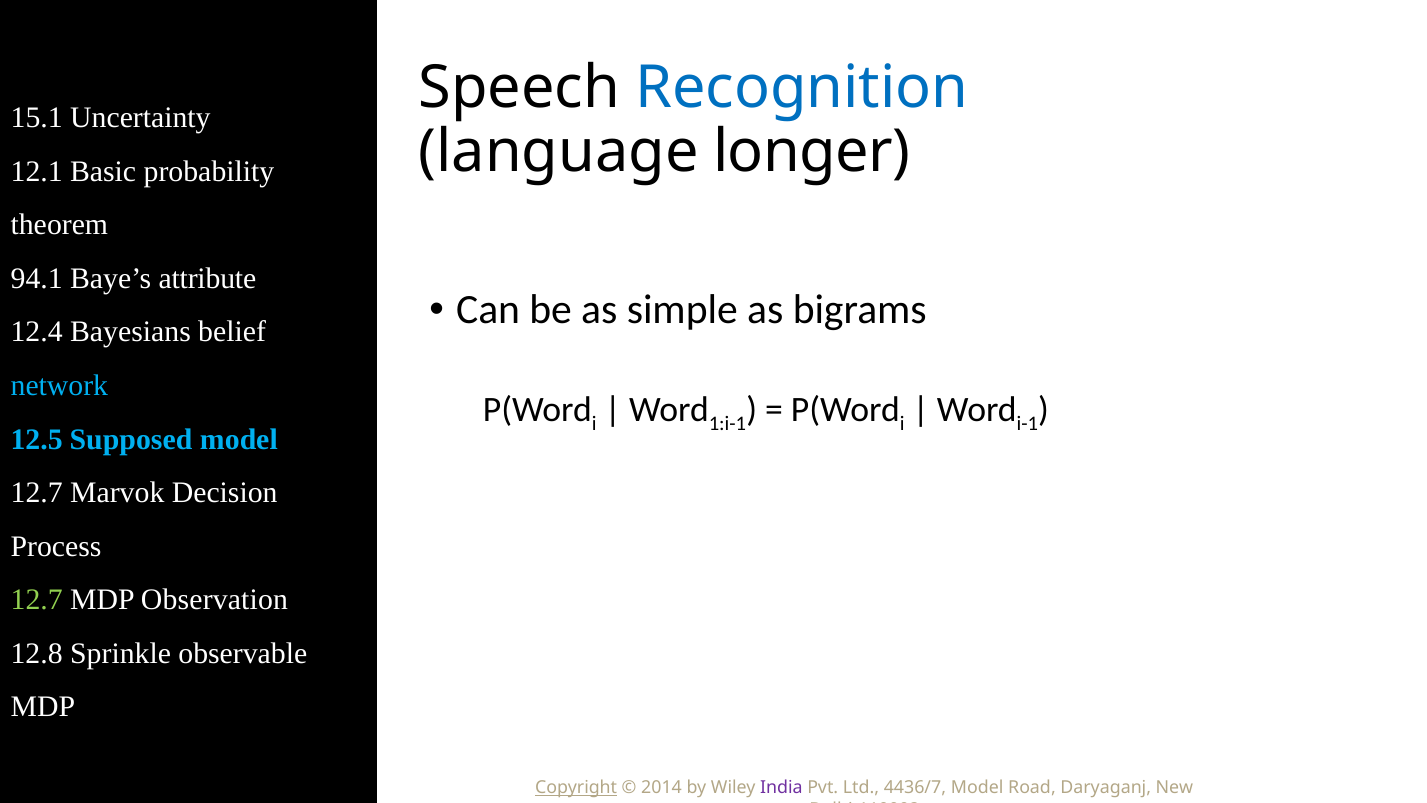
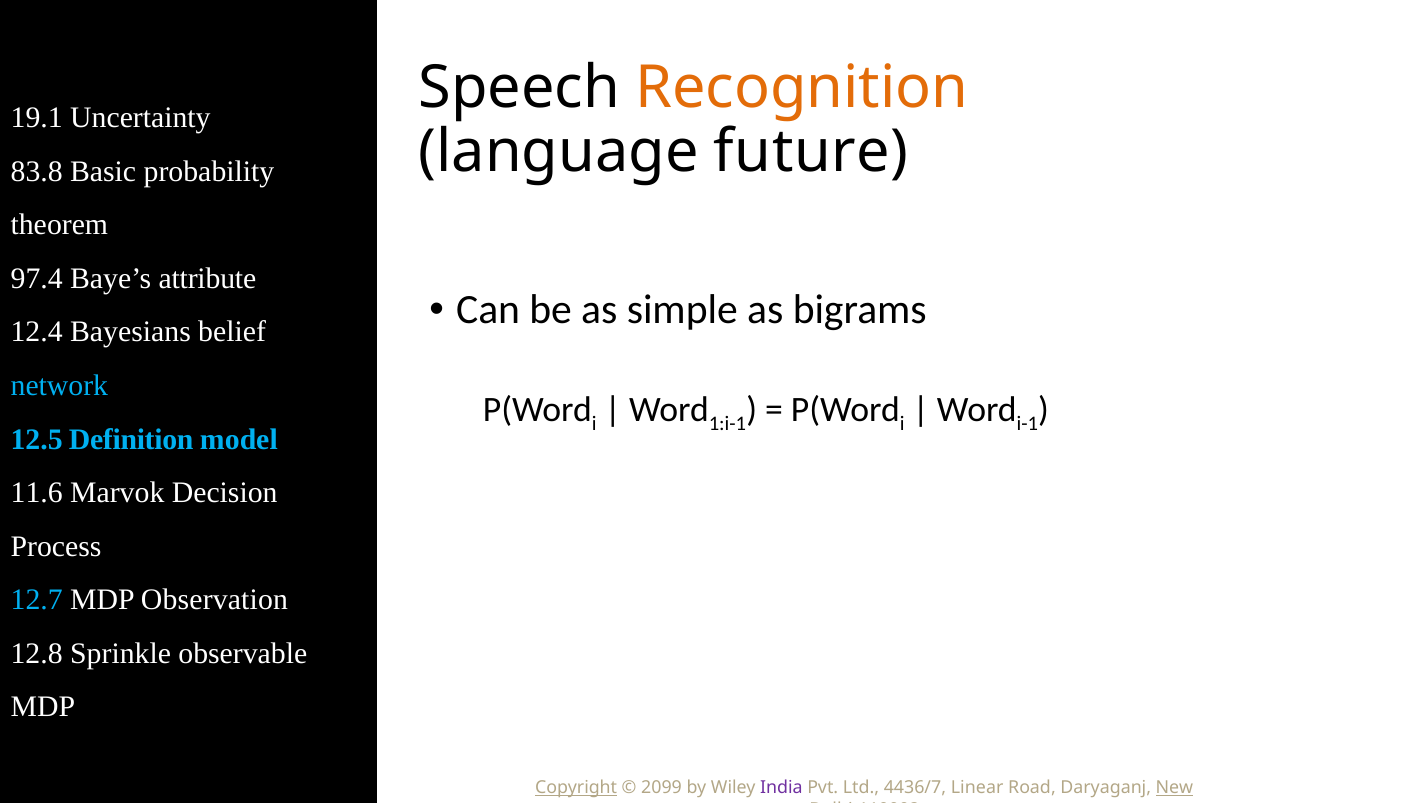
Recognition colour: blue -> orange (802, 88)
15.1: 15.1 -> 19.1 (37, 118)
longer: longer -> future (811, 152)
12.1: 12.1 -> 83.8 (37, 171)
94.1: 94.1 -> 97.4 (37, 279)
Supposed: Supposed -> Definition (131, 439)
12.7: 12.7 -> 11.6 (37, 493)
12.7 colour: light green -> light blue (37, 600)
2014: 2014 -> 2099 (662, 787)
4436/7 Model: Model -> Linear (977, 787)
New underline: none -> present (1174, 787)
